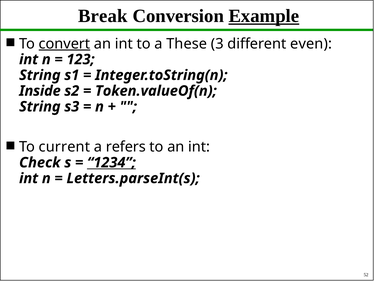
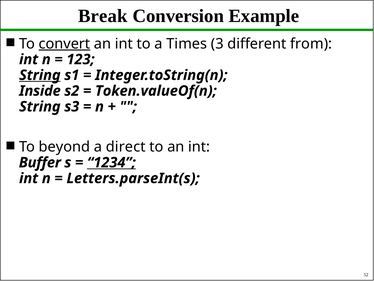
Example underline: present -> none (264, 16)
These: These -> Times (187, 44)
even: even -> from (311, 44)
String underline: none -> present (40, 75)
current: current -> beyond (64, 147)
refers: refers -> direct (126, 147)
Check: Check -> Buffer (40, 162)
